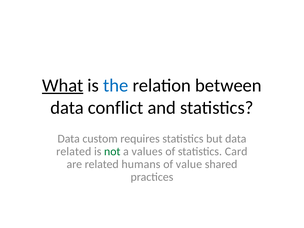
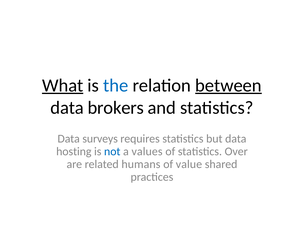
between underline: none -> present (228, 85)
conflict: conflict -> brokers (116, 108)
custom: custom -> surveys (100, 139)
related: related -> hosting (74, 151)
not colour: green -> blue (112, 151)
Card: Card -> Over (236, 151)
